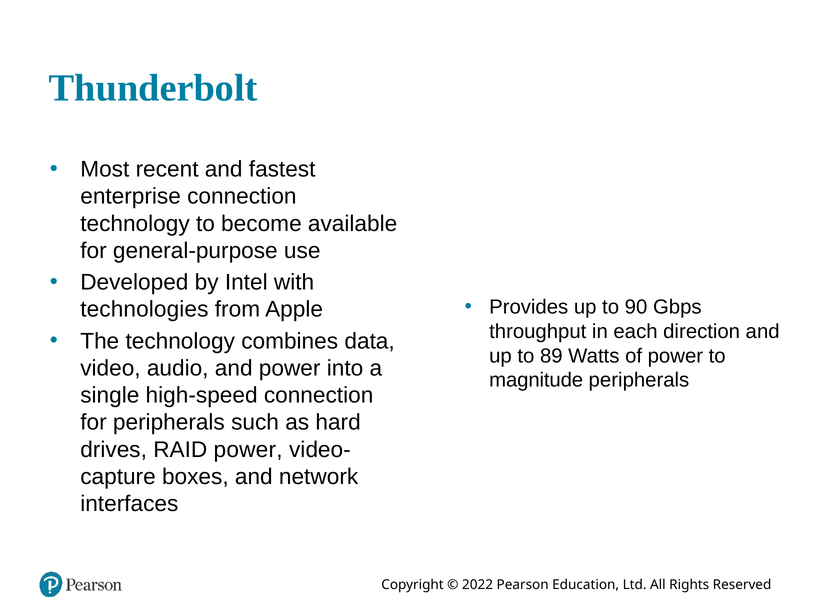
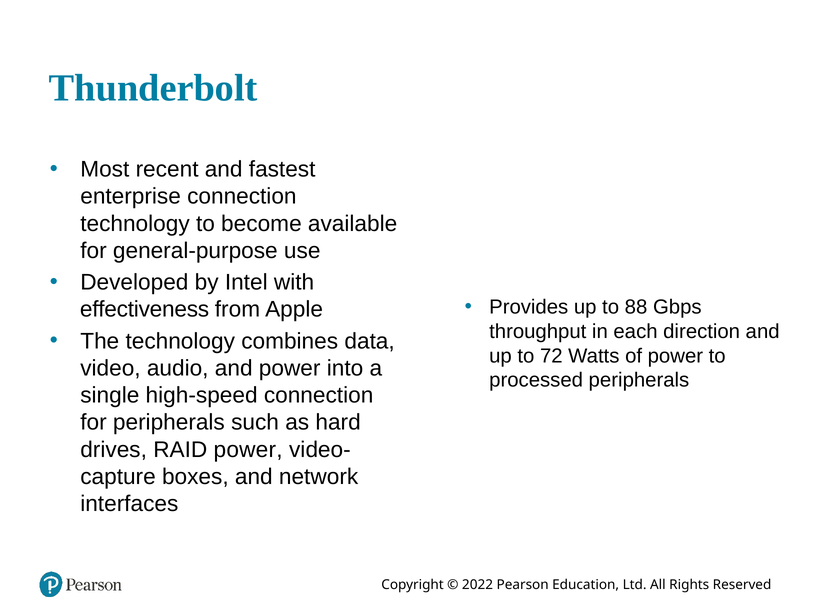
90: 90 -> 88 (636, 307)
technologies: technologies -> effectiveness (145, 310)
89: 89 -> 72 (551, 356)
magnitude: magnitude -> processed (536, 381)
